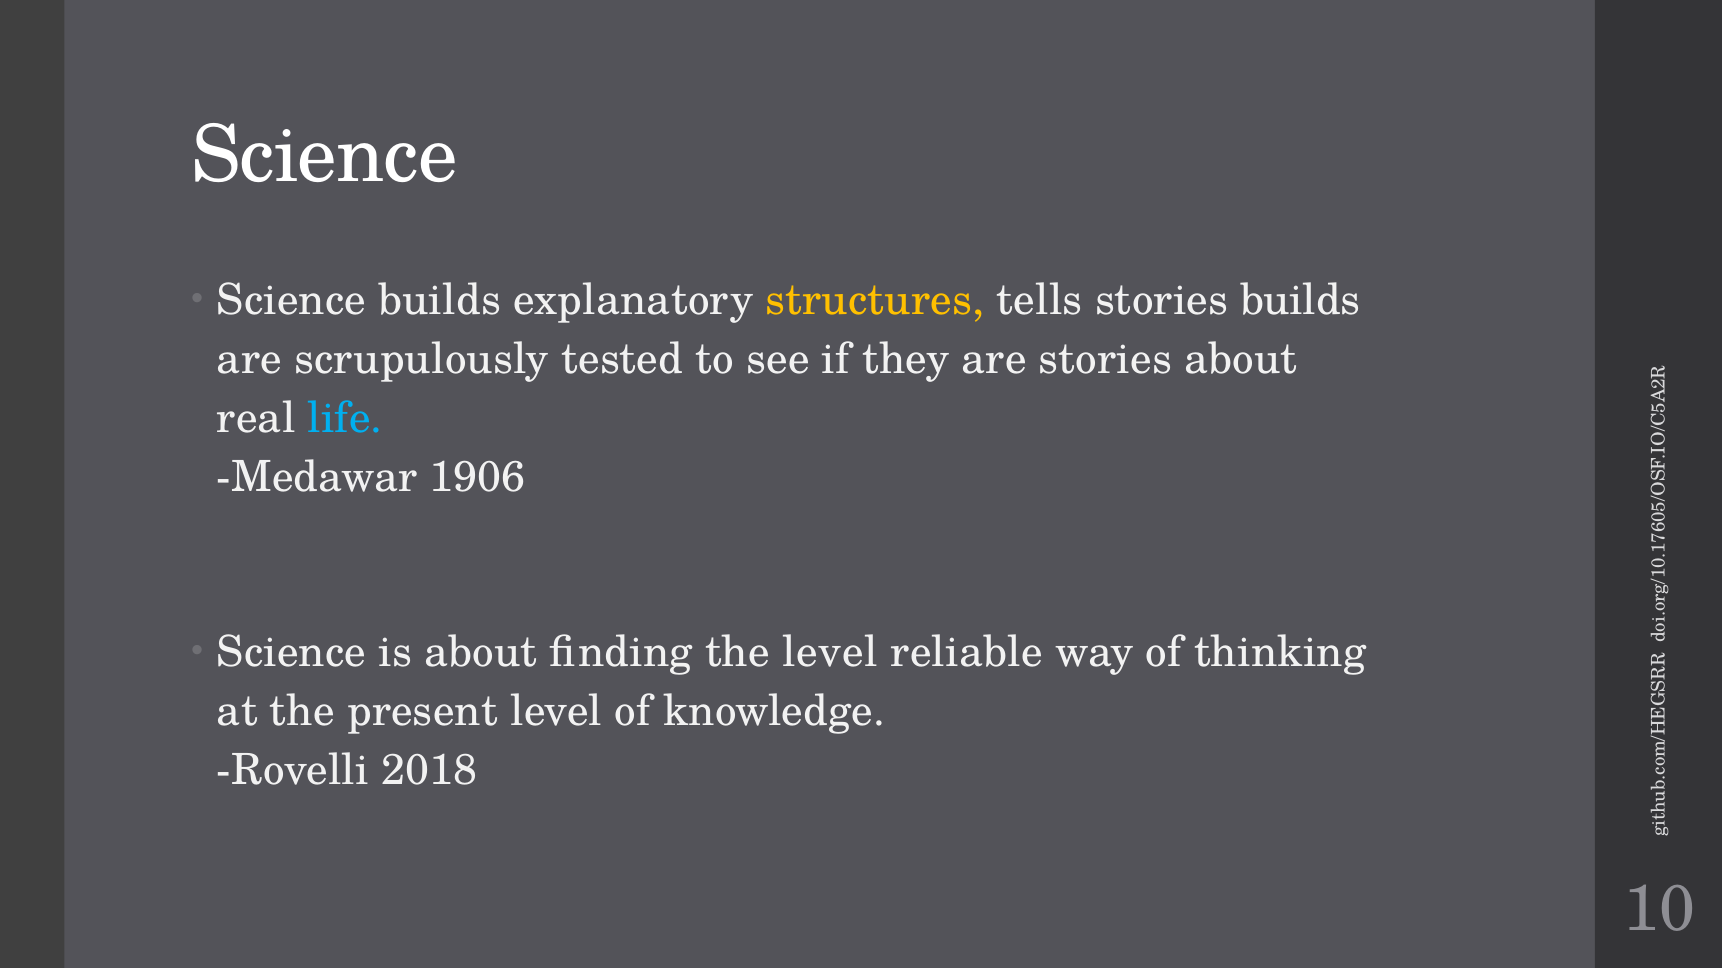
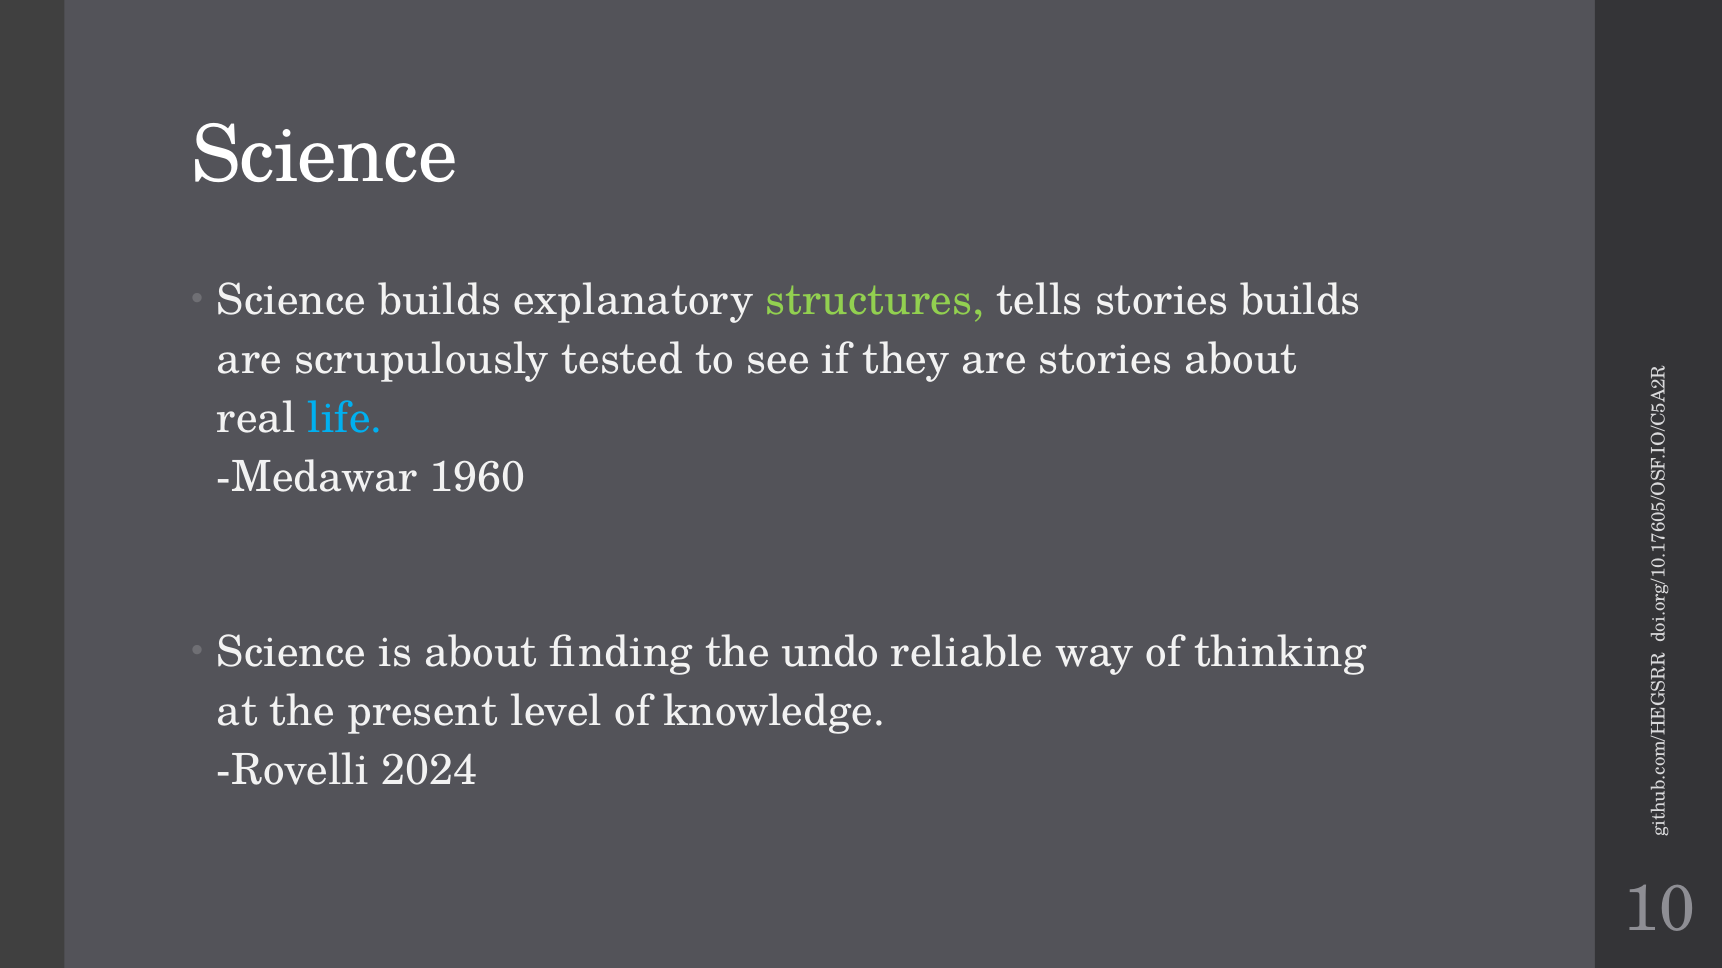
structures colour: yellow -> light green (875, 301)
1906: 1906 -> 1960 (478, 477)
the level: level -> undo (830, 653)
2018: 2018 -> 2024 (429, 770)
